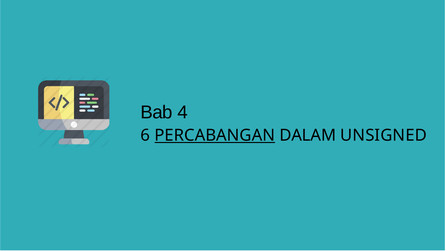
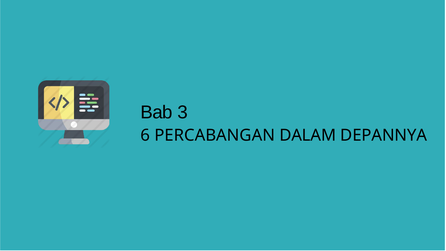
4: 4 -> 3 (183, 112)
PERCABANGAN underline: present -> none (215, 135)
UNSIGNED: UNSIGNED -> DEPANNYA (384, 135)
